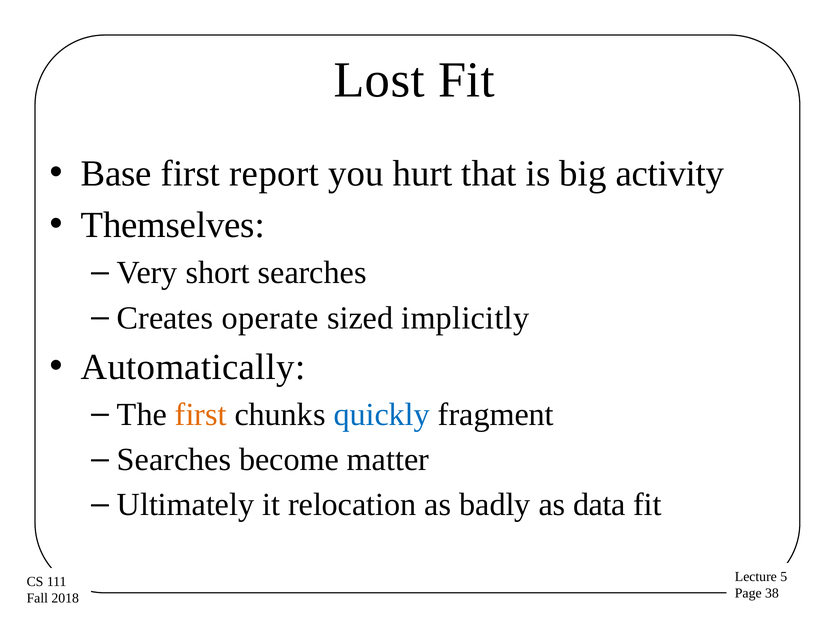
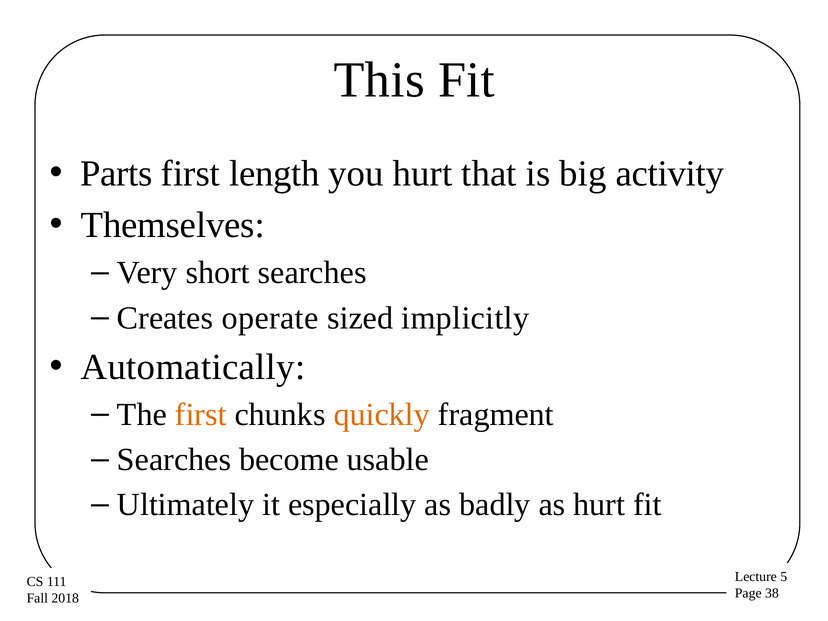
Lost: Lost -> This (379, 80)
Base: Base -> Parts (116, 174)
report: report -> length (275, 174)
quickly colour: blue -> orange (382, 415)
matter: matter -> usable (388, 460)
relocation: relocation -> especially (352, 505)
as data: data -> hurt (599, 505)
